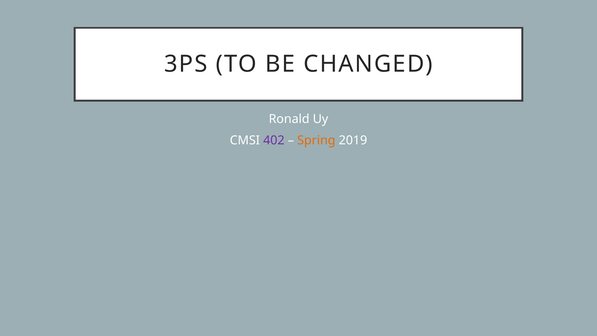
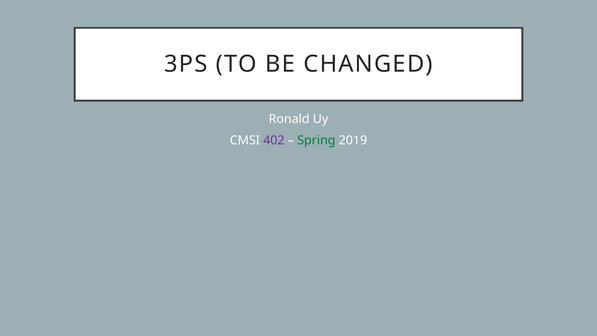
Spring colour: orange -> green (316, 140)
